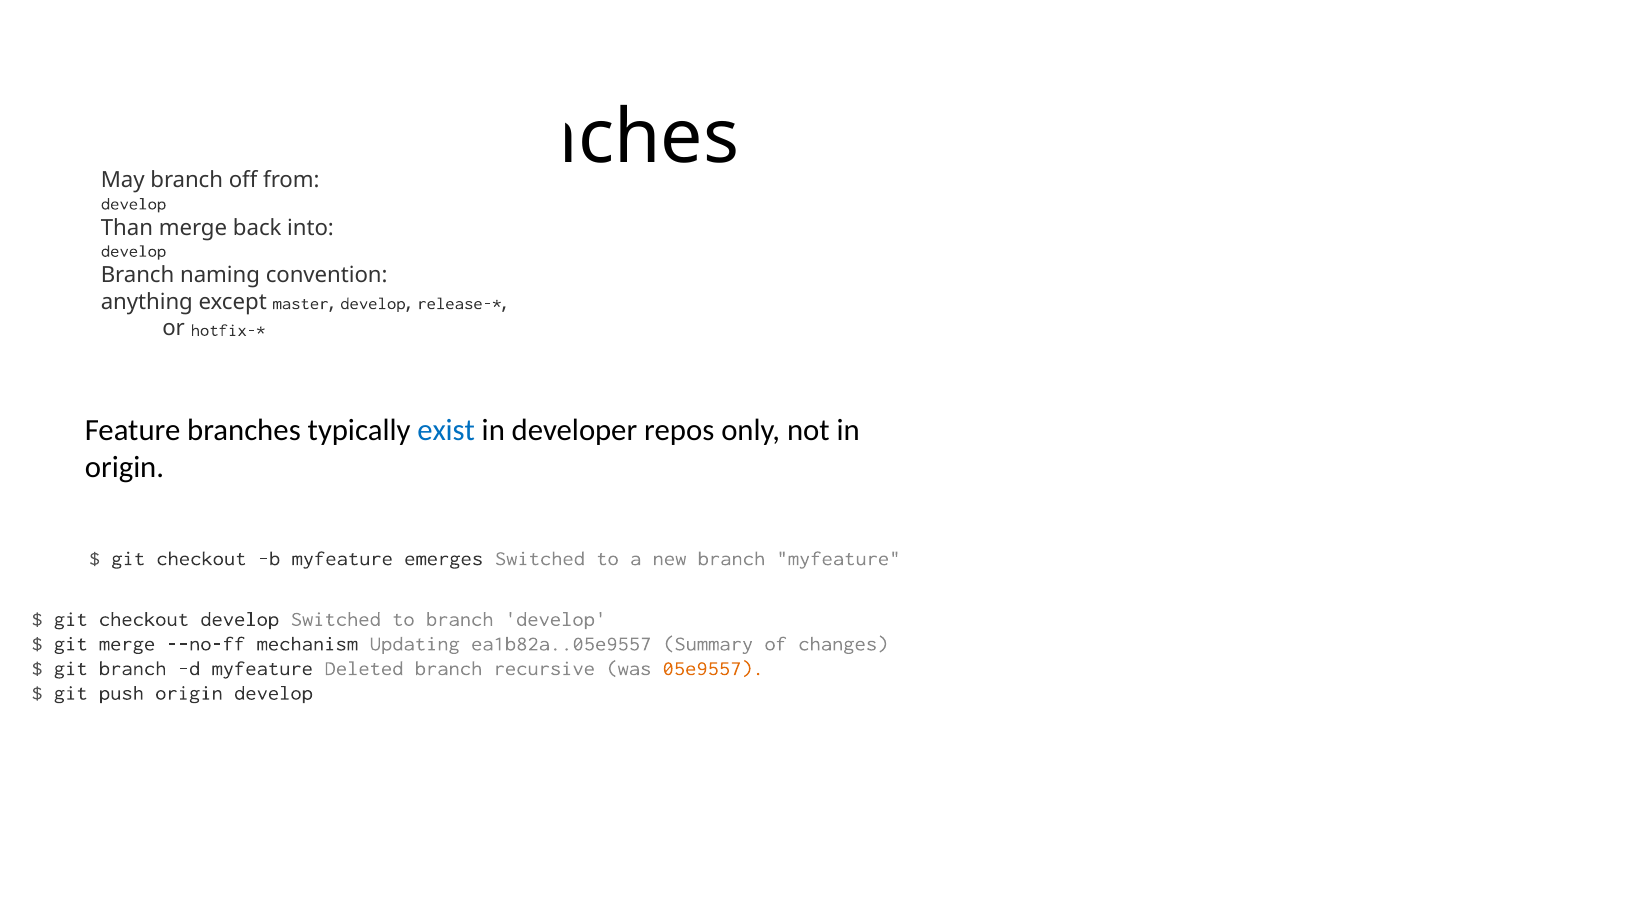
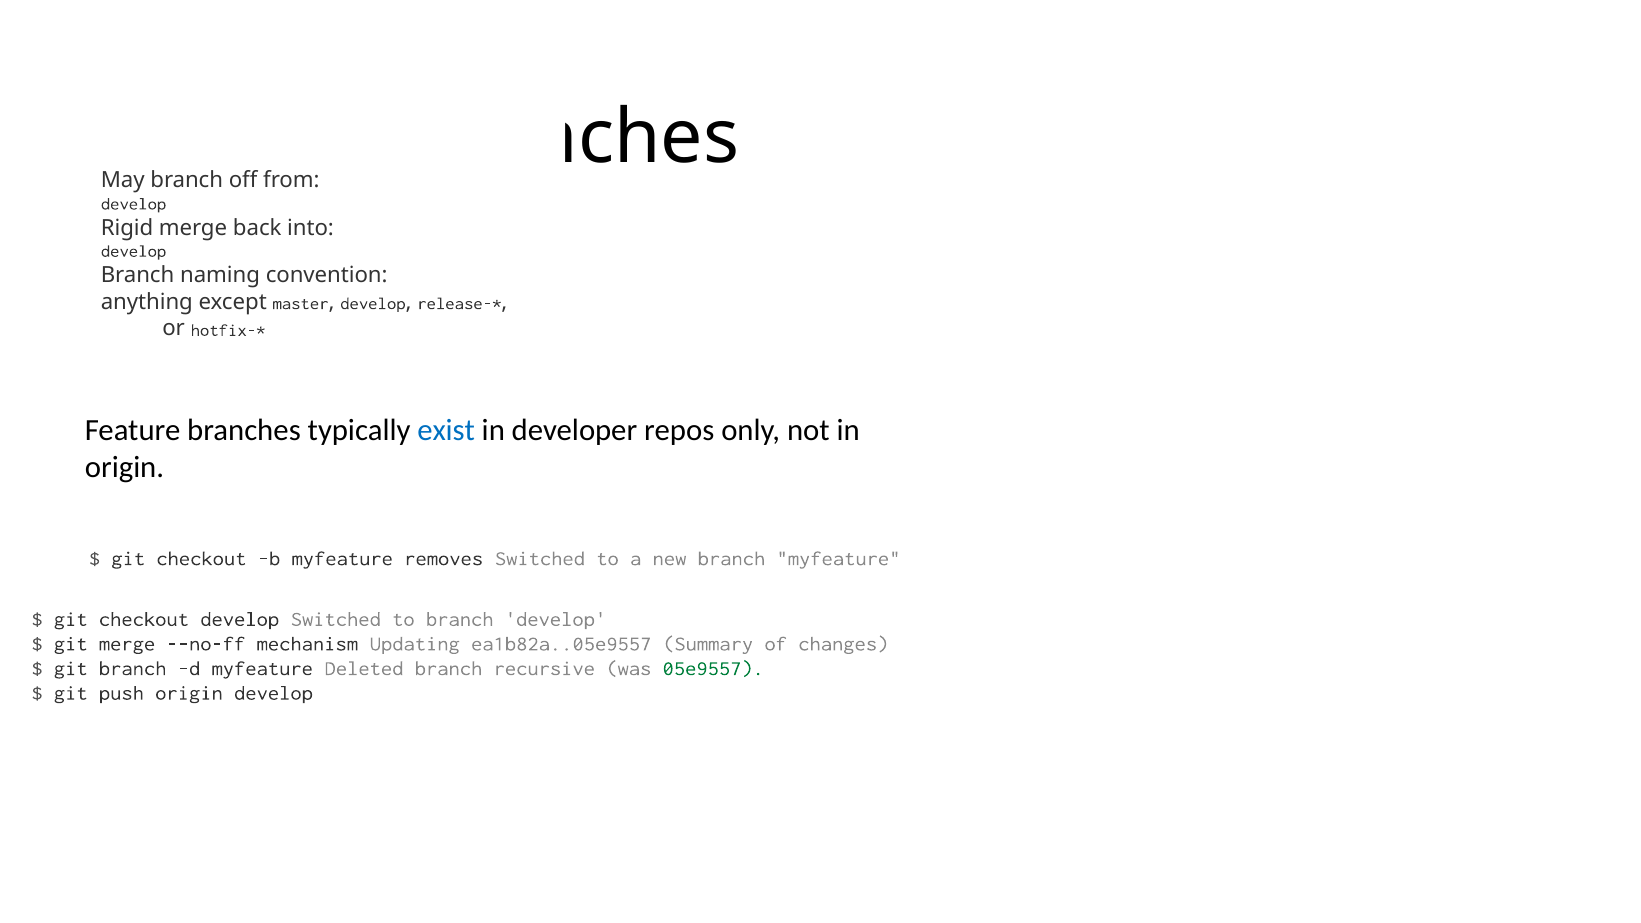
Than: Than -> Rigid (127, 228)
emerges: emerges -> removes (444, 558)
05e9557 colour: orange -> green (713, 668)
